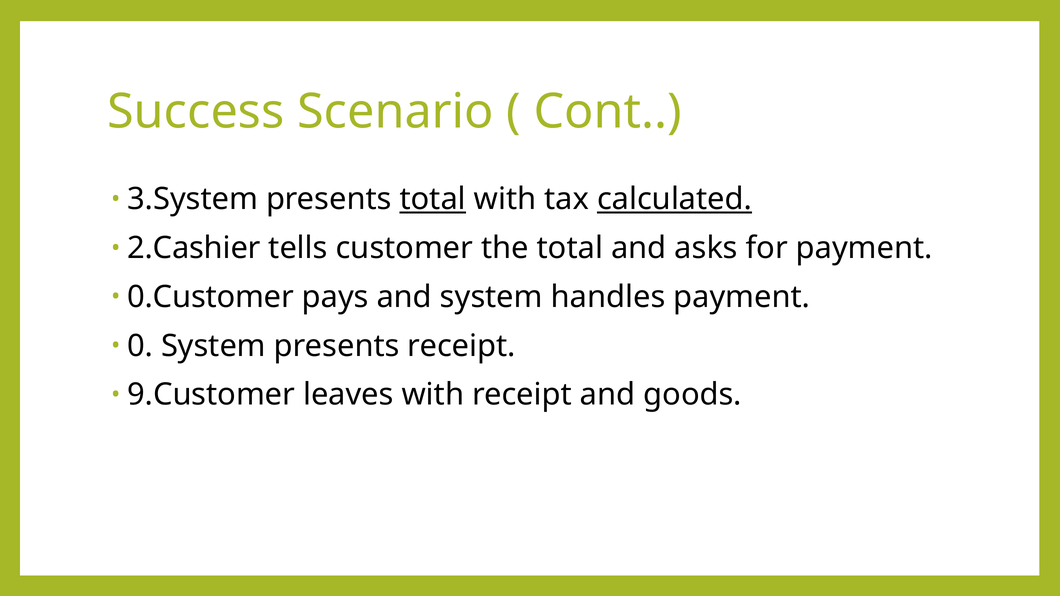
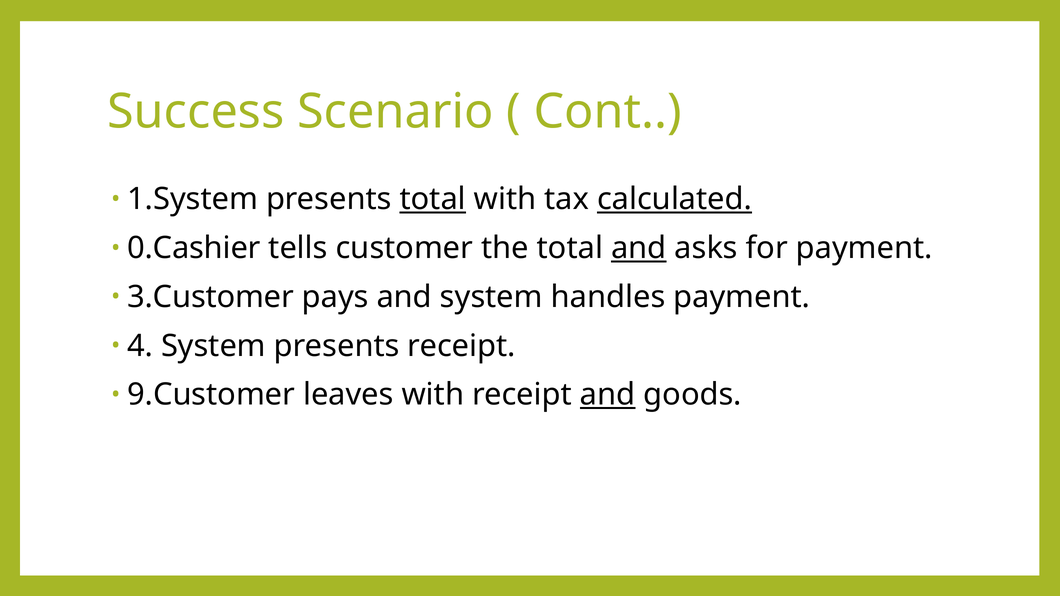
3.System: 3.System -> 1.System (193, 199)
2.Cashier: 2.Cashier -> 0.Cashier (194, 248)
and underline: none -> present (639, 248)
0.Customer: 0.Customer -> 3.Customer (211, 297)
0: 0 -> 4 (140, 346)
and underline: none -> present (608, 395)
